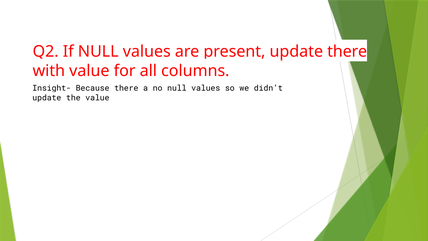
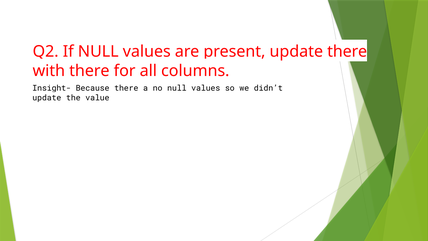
with value: value -> there (89, 71)
